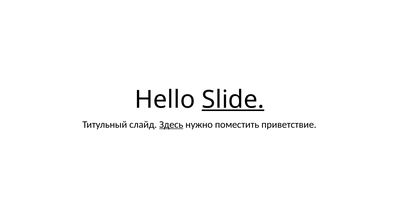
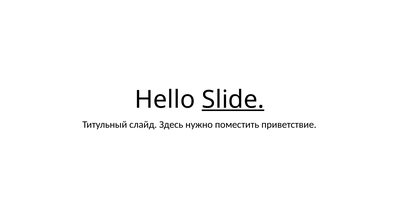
Здесь underline: present -> none (171, 125)
